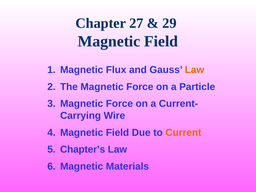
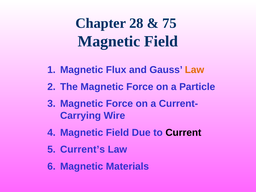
27: 27 -> 28 (136, 23)
29: 29 -> 75 (169, 23)
Current colour: orange -> black (183, 133)
Chapter’s: Chapter’s -> Current’s (83, 149)
